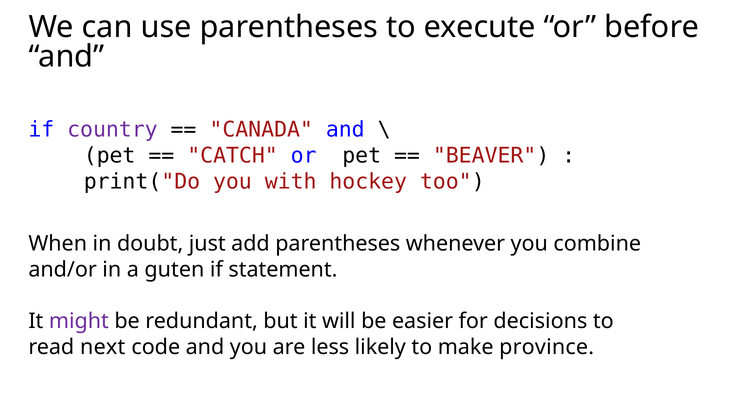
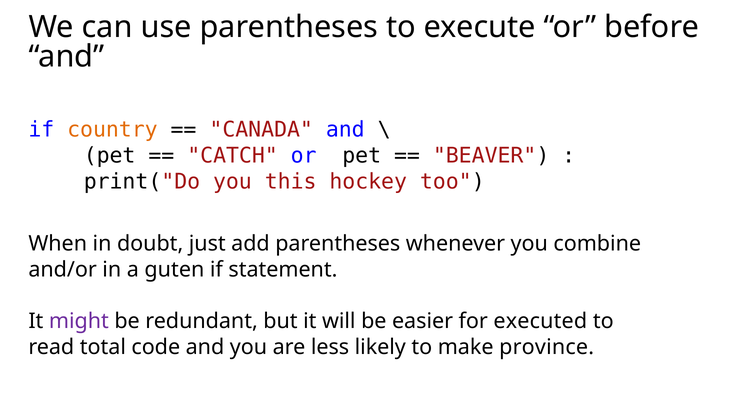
country colour: purple -> orange (112, 130)
with: with -> this (291, 182)
decisions: decisions -> executed (540, 321)
next: next -> total (103, 347)
